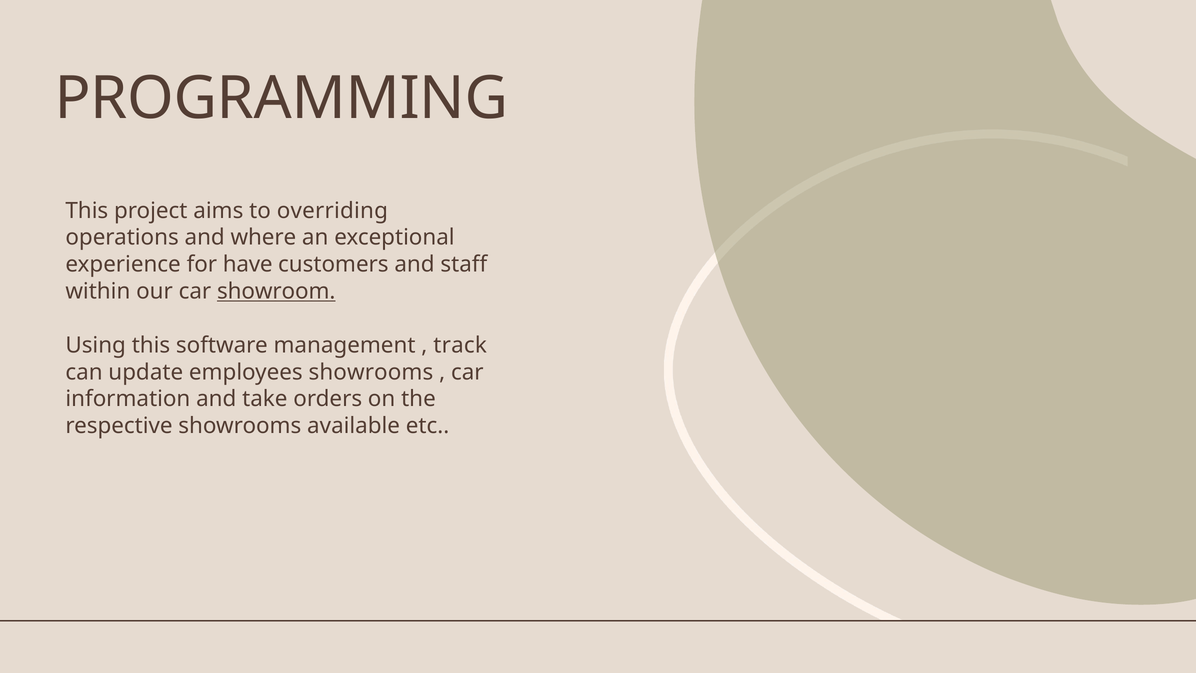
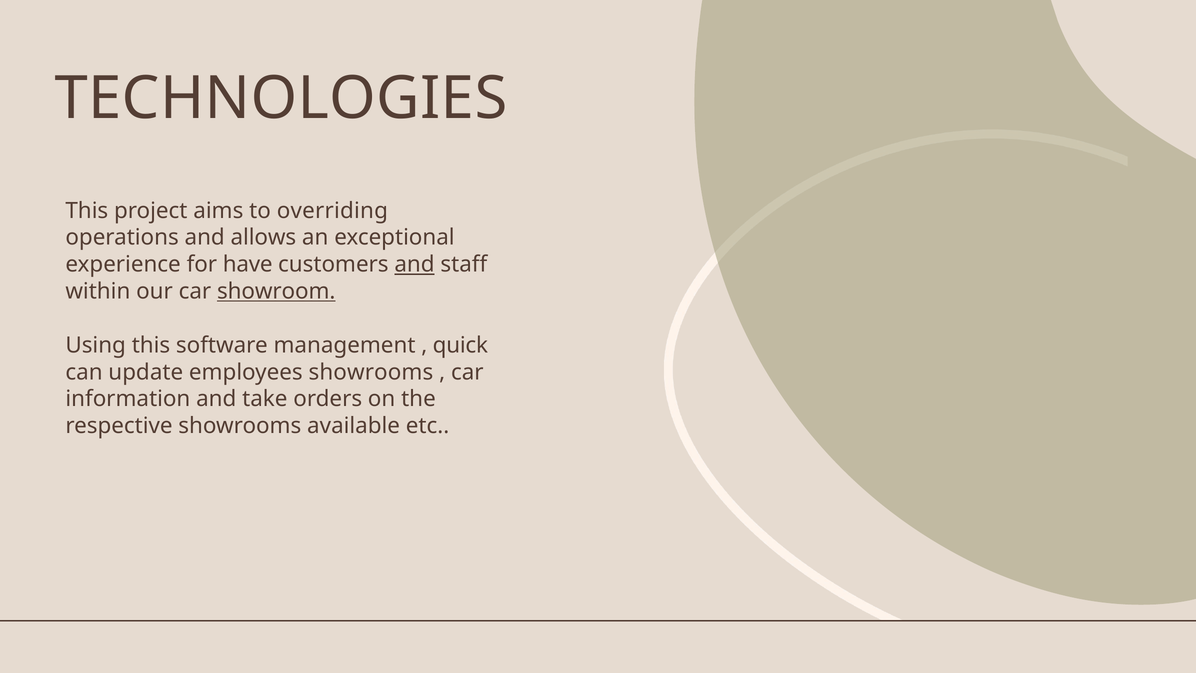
PROGRAMMING: PROGRAMMING -> TECHNOLOGIES (281, 98)
where: where -> allows (263, 237)
and underline: none -> present (415, 264)
track: track -> quick (460, 345)
